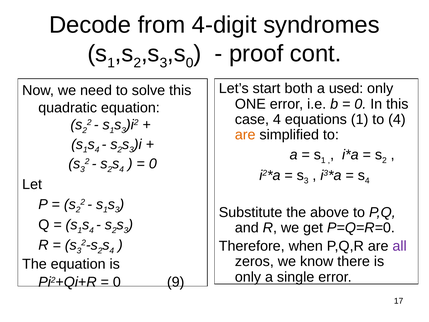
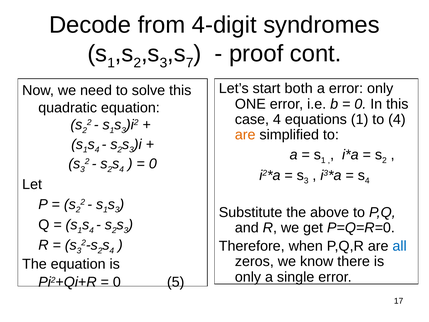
0: 0 -> 7 (190, 63)
a used: used -> error (346, 88)
all colour: purple -> blue (400, 246)
9: 9 -> 5 (176, 282)
